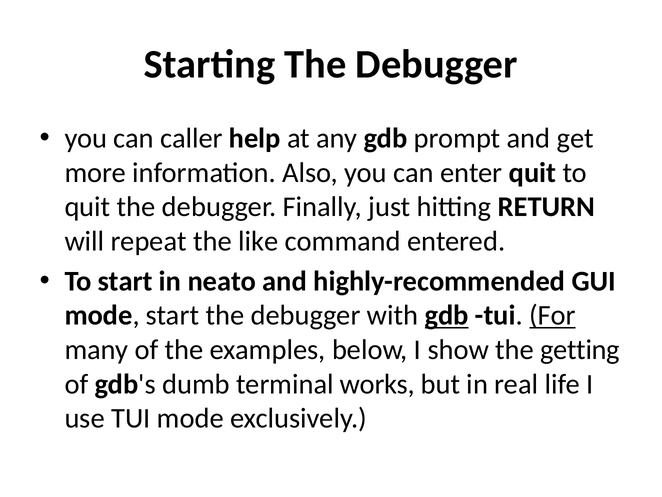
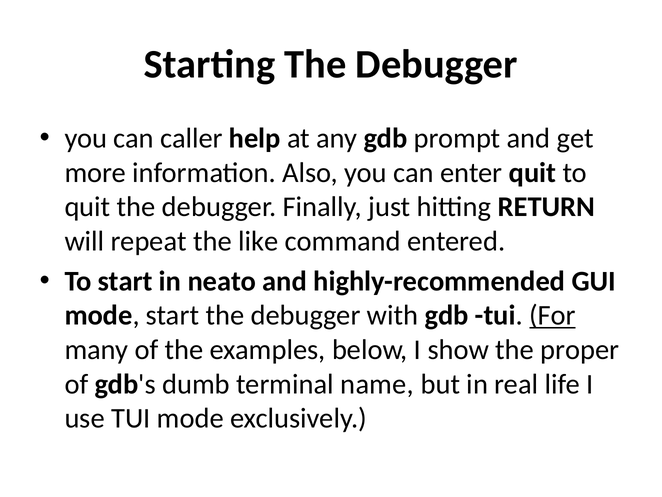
gdb underline: present -> none (447, 315)
getting: getting -> proper (580, 349)
works: works -> name (377, 384)
